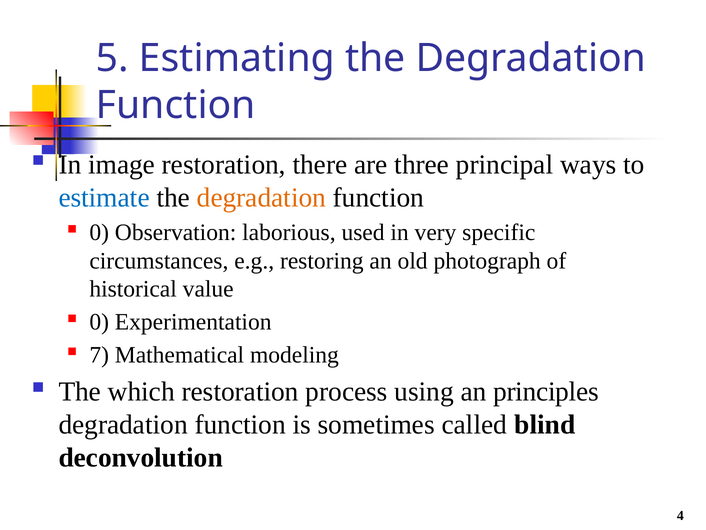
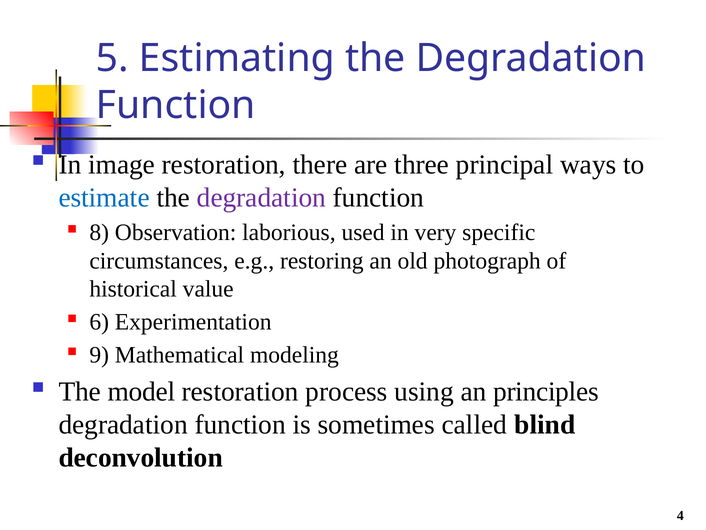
degradation colour: orange -> purple (261, 197)
0: 0 -> 8 (99, 232)
0: 0 -> 6 (99, 322)
7: 7 -> 9 (99, 355)
which: which -> model (142, 391)
